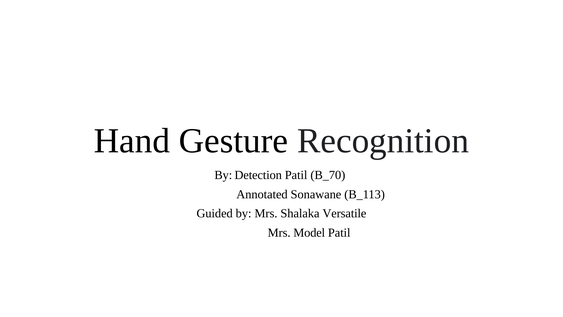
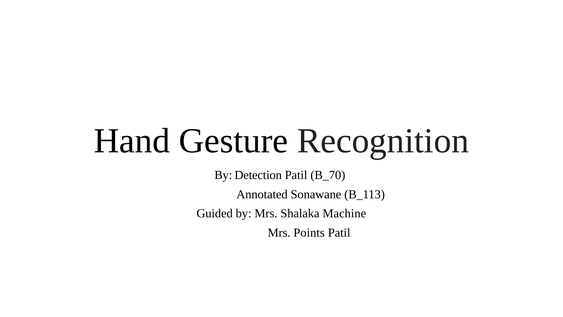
Versatile: Versatile -> Machine (344, 213)
Model: Model -> Points (309, 233)
